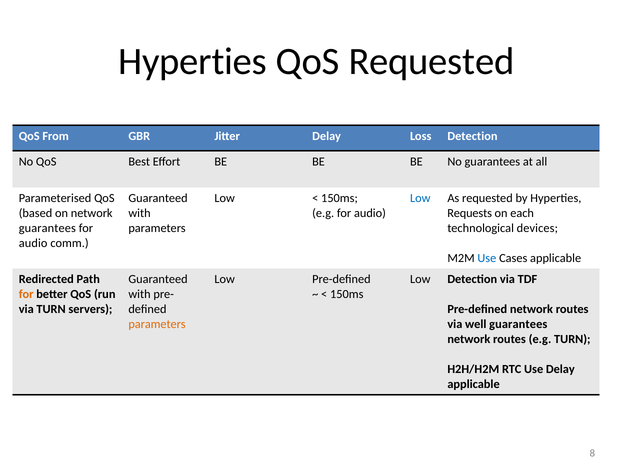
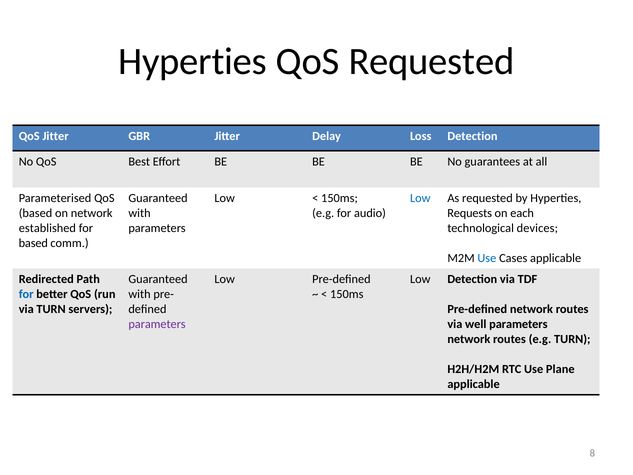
QoS From: From -> Jitter (56, 136)
guarantees: guarantees -> established (47, 228)
audio: audio -> based (33, 243)
for colour: orange -> blue (26, 294)
parameters colour: orange -> purple (157, 324)
well guarantees: guarantees -> parameters (518, 324)
Use Delay: Delay -> Plane (560, 369)
